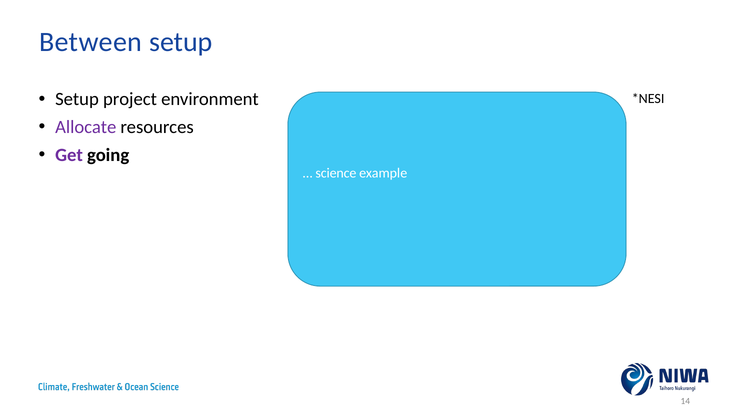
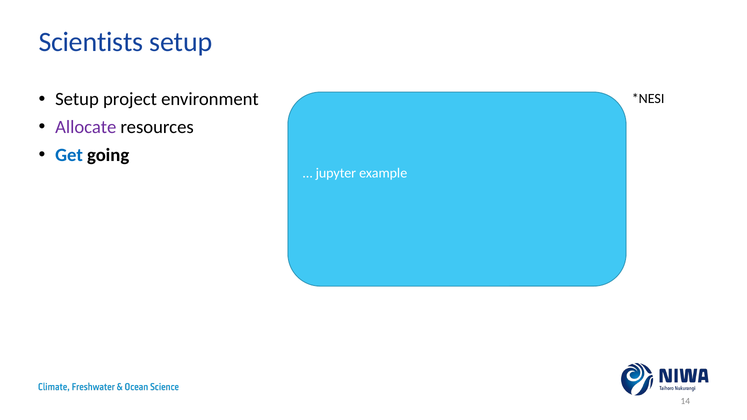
Between: Between -> Scientists (91, 42)
Get colour: purple -> blue (69, 155)
science: science -> jupyter (336, 173)
